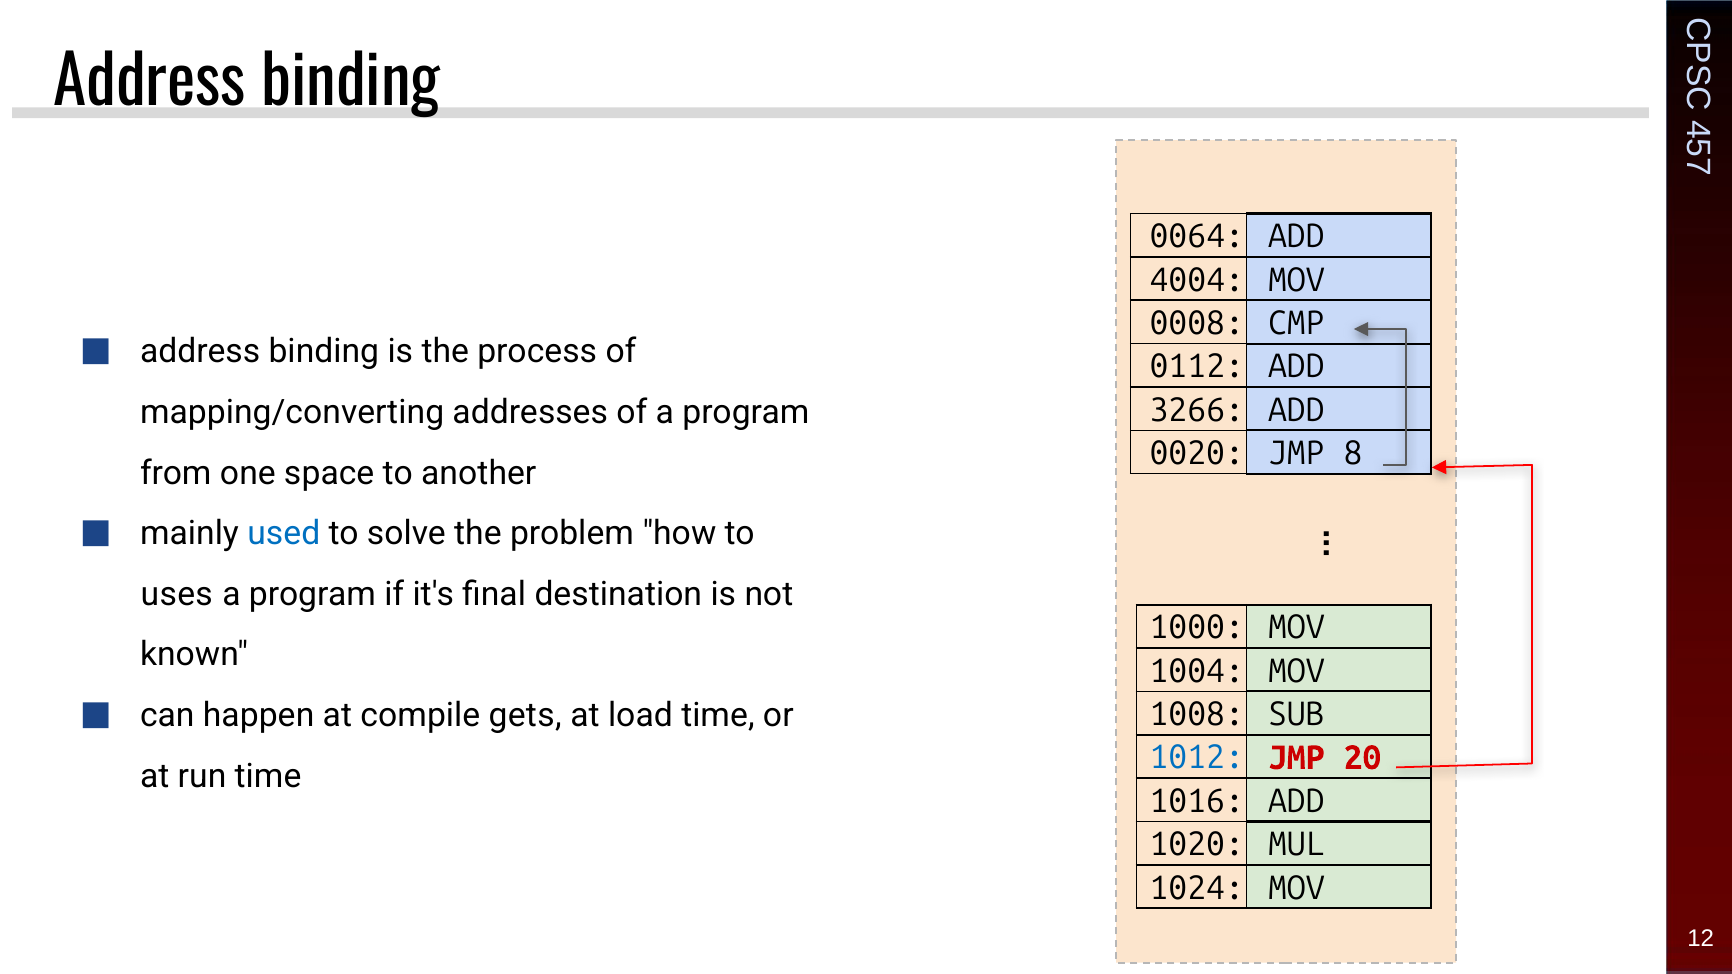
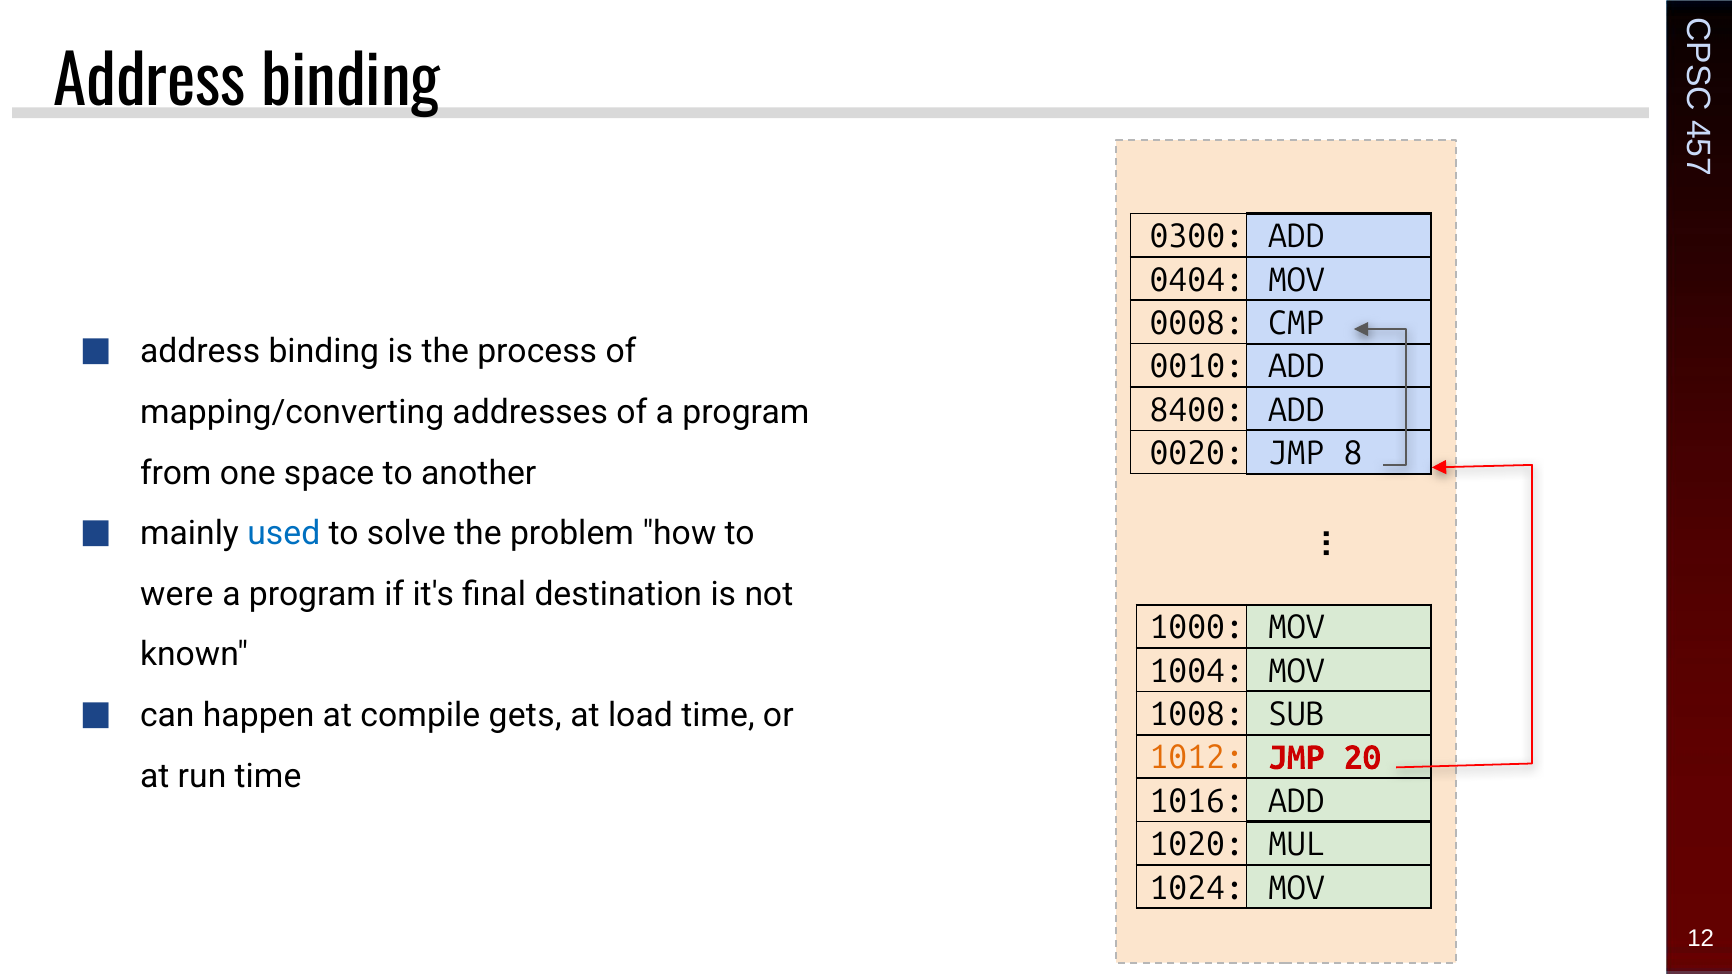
0064: 0064 -> 0300 (1197, 237)
4004: 4004 -> 0404 (1197, 280)
0112: 0112 -> 0010 (1197, 367)
3266: 3266 -> 8400 (1197, 410)
uses: uses -> were (177, 594)
1012 colour: blue -> orange (1197, 758)
